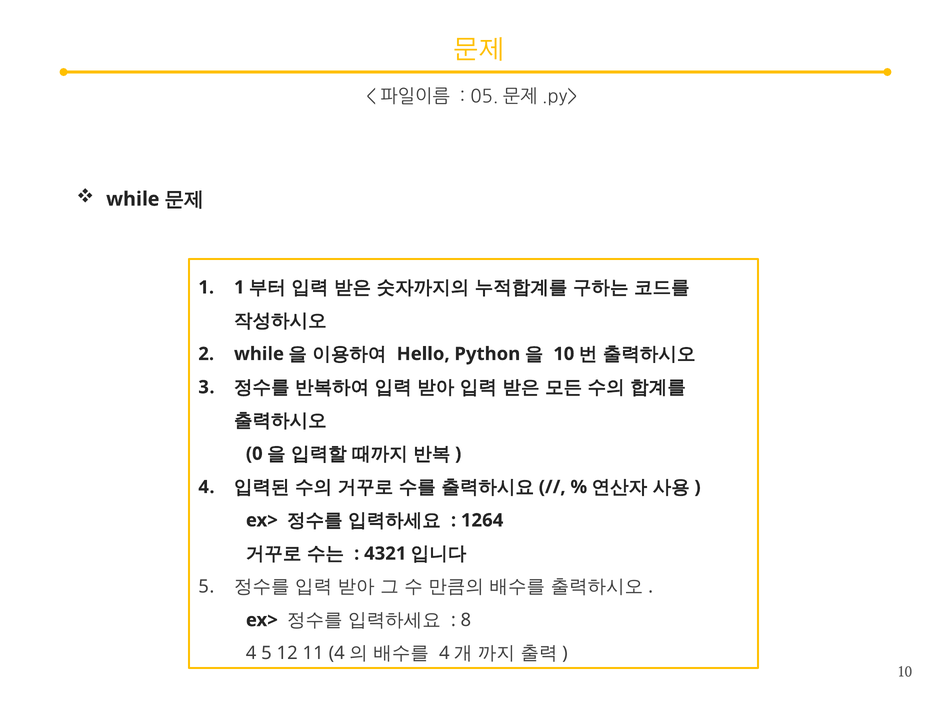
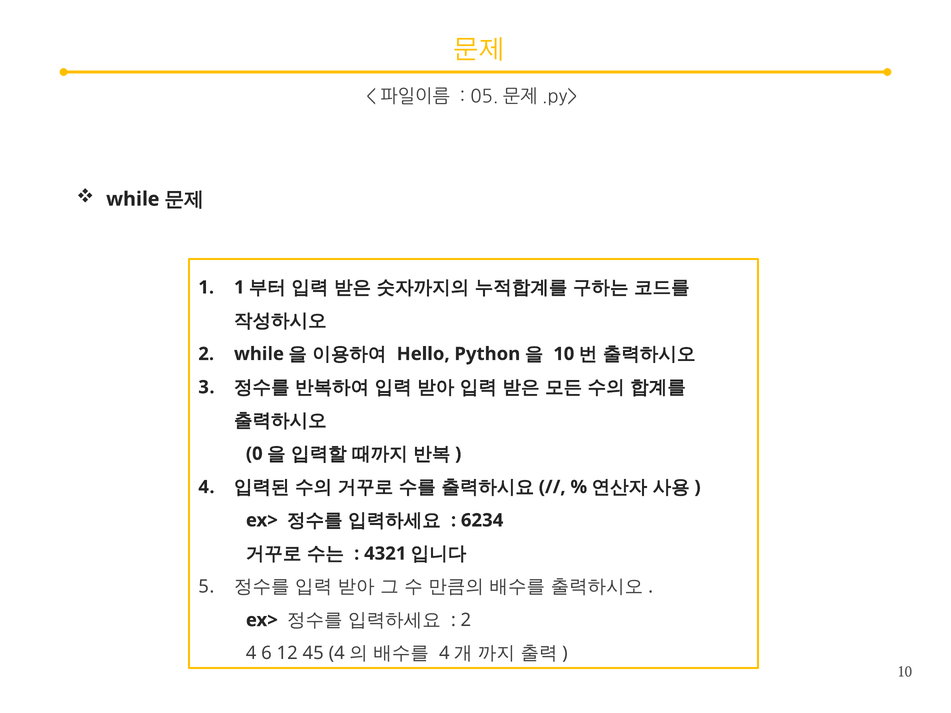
1264: 1264 -> 6234 (482, 520)
8: 8 -> 2 (466, 620)
4 5: 5 -> 6 (267, 654)
11: 11 -> 45 (313, 654)
